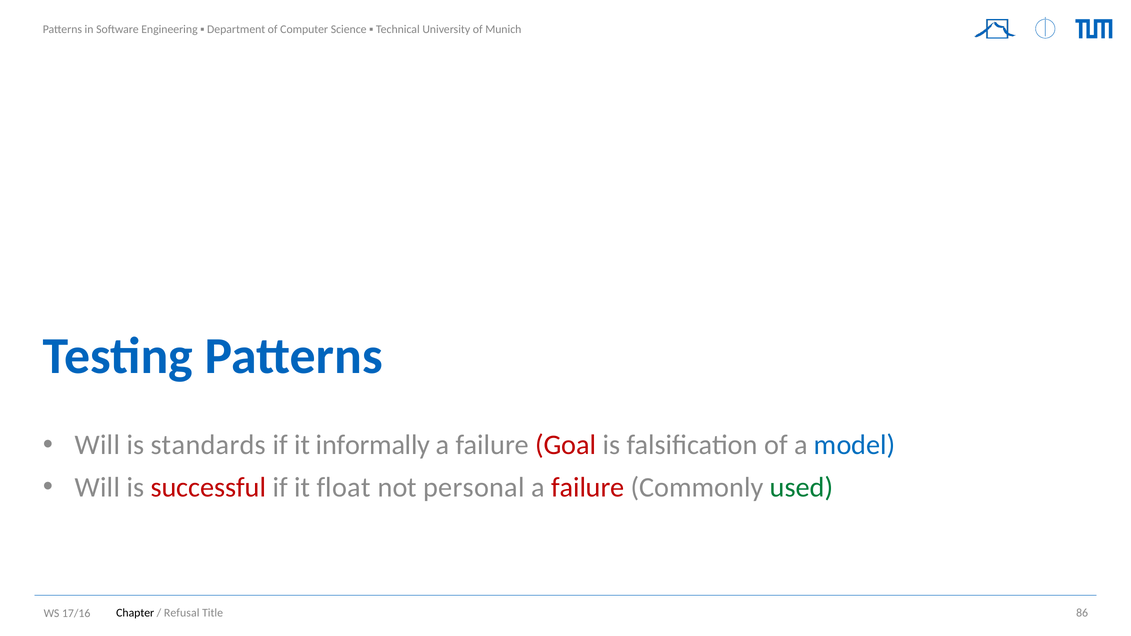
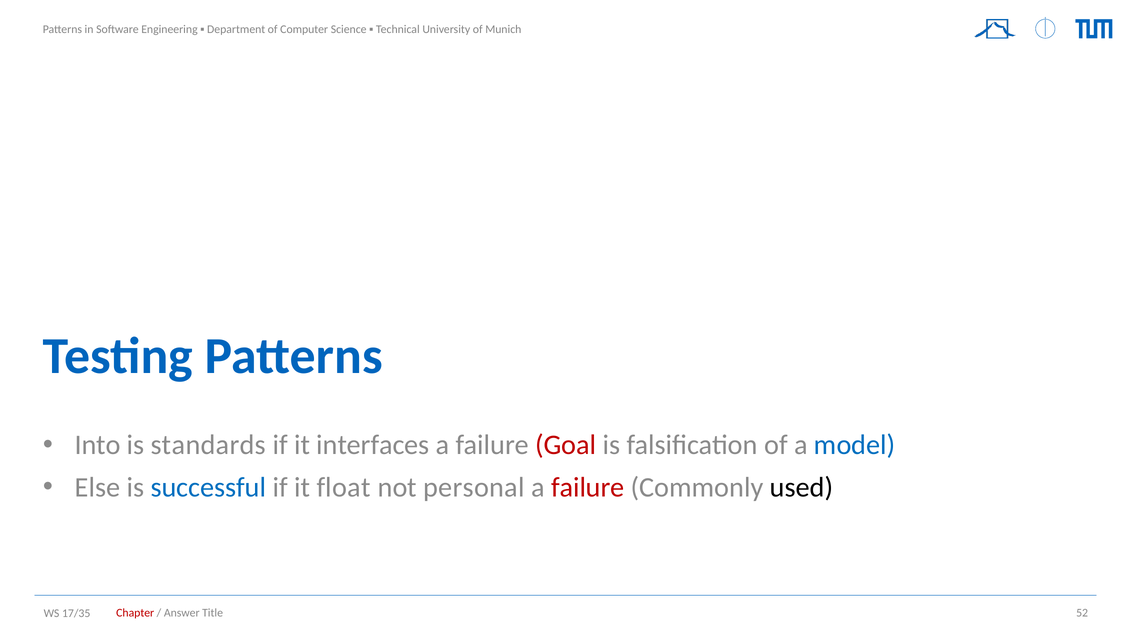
Will: Will -> Into (98, 445)
informally: informally -> interfaces (373, 445)
Will: Will -> Else (98, 487)
successful colour: red -> blue (208, 487)
used colour: green -> black (801, 487)
Chapter colour: black -> red (135, 613)
Refusal: Refusal -> Answer (182, 613)
86: 86 -> 52 (1082, 613)
17/16: 17/16 -> 17/35 (76, 613)
